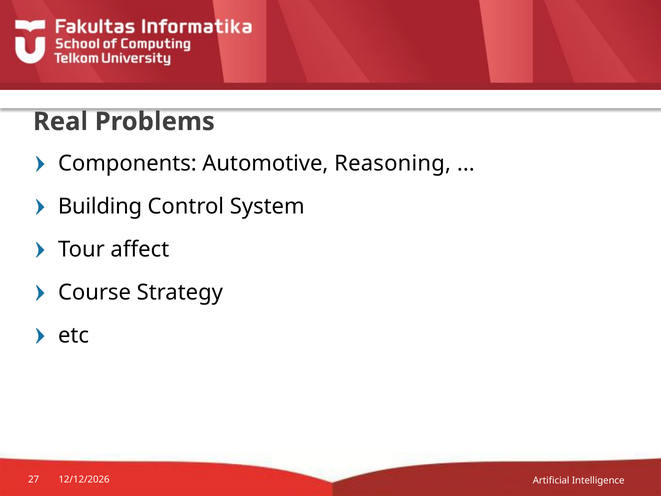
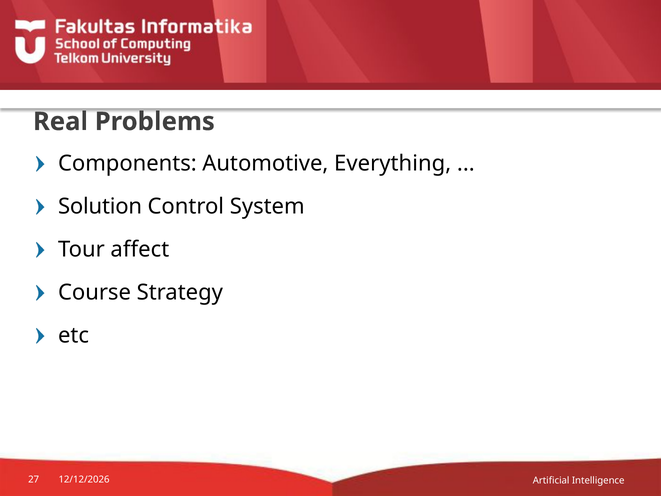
Reasoning: Reasoning -> Everything (393, 163)
Building: Building -> Solution (100, 206)
